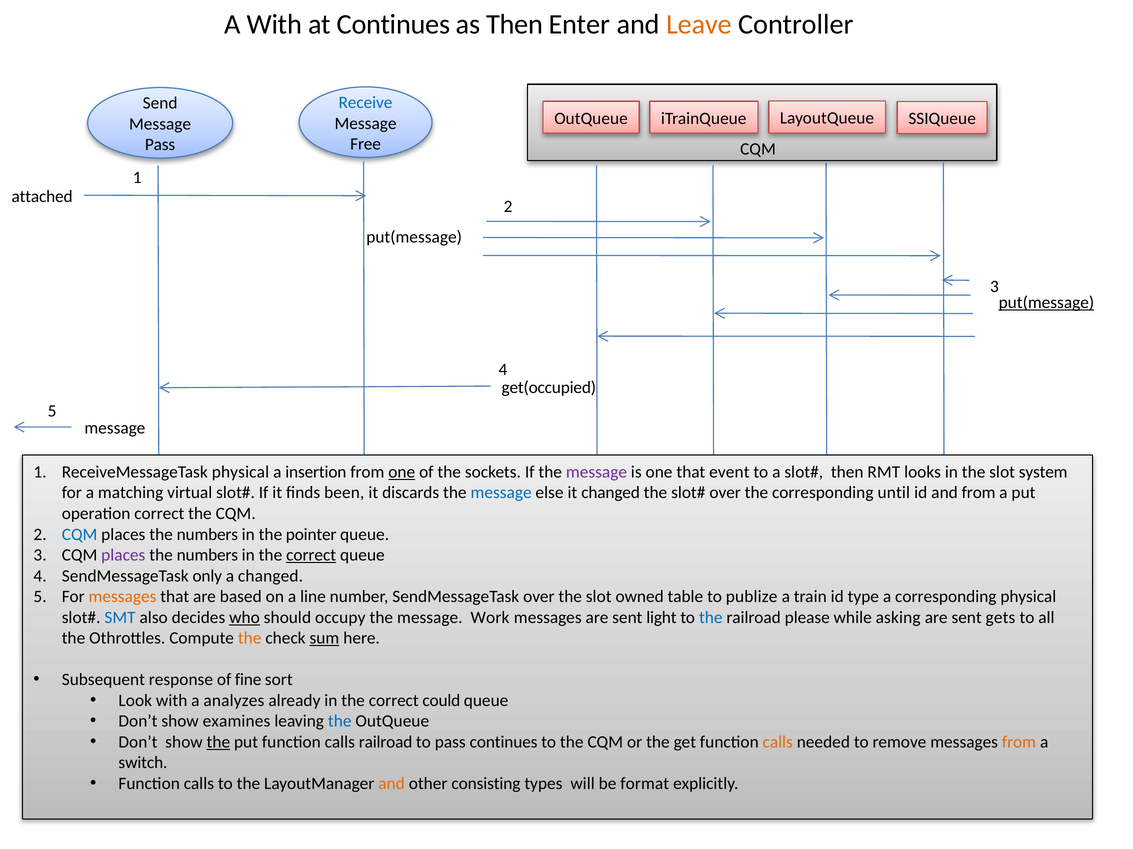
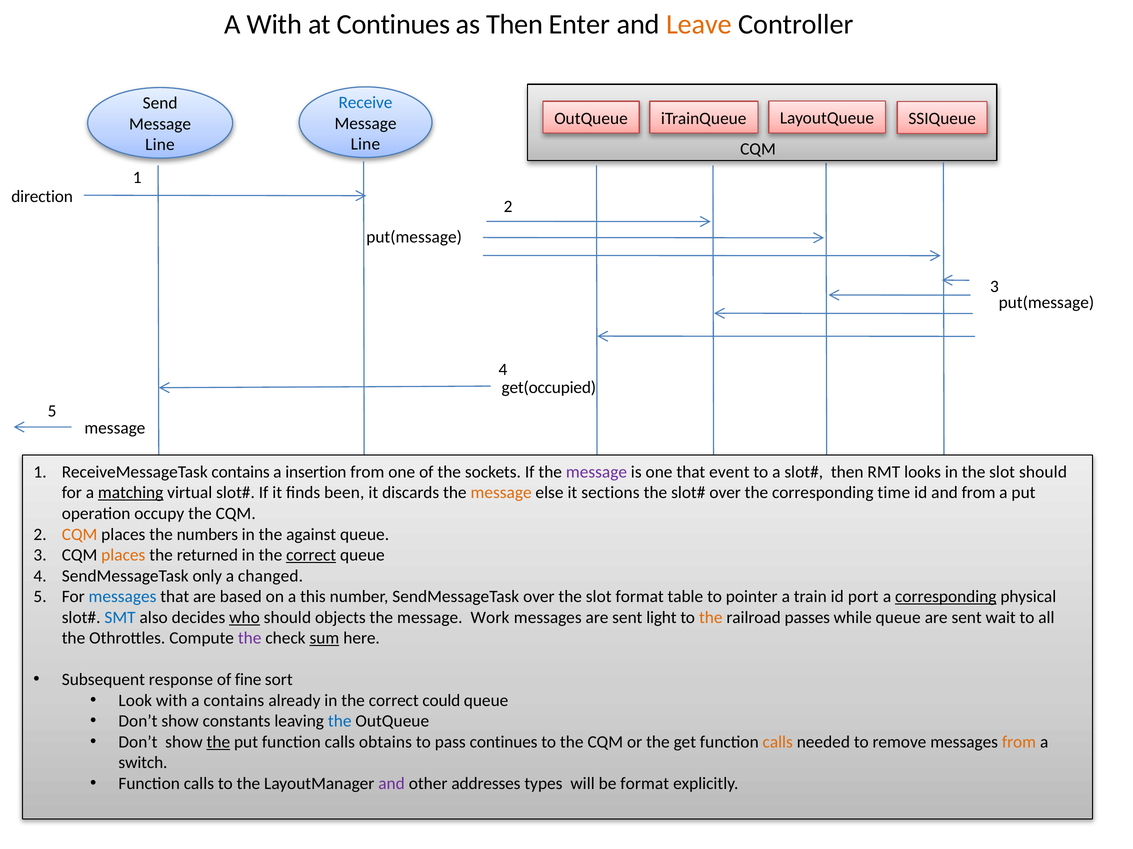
Free: Free -> Line (365, 144)
Pass: Pass -> Line (160, 145)
attached: attached -> direction (42, 197)
put(message underline: present -> none (1046, 303)
ReceiveMessageTask physical: physical -> contains (241, 472)
one underline: present -> none (402, 472)
slot system: system -> should (1043, 472)
matching underline: none -> present (131, 493)
message colour: blue -> orange (501, 493)
it changed: changed -> sections (610, 493)
until: until -> time (894, 493)
operation correct: correct -> occupy (159, 514)
CQM colour: blue -> orange (80, 535)
pointer: pointer -> against (311, 535)
places colour: purple -> orange (123, 556)
numbers: numbers -> returned (207, 556)
messages colour: orange -> blue (123, 597)
line: line -> this (313, 597)
slot owned: owned -> format (640, 597)
publize: publize -> pointer (752, 597)
type: type -> port (863, 597)
corresponding underline: none -> present (946, 597)
occupy: occupy -> objects (340, 618)
the colour: blue -> orange (711, 618)
please: please -> passes (807, 618)
while asking: asking -> queue (898, 618)
gets: gets -> wait (1001, 618)
the colour: orange -> purple (250, 639)
a analyzes: analyzes -> contains (234, 701)
examines: examines -> constants (237, 722)
calls railroad: railroad -> obtains (385, 743)
and colour: orange -> purple (392, 784)
consisting: consisting -> addresses (486, 784)
